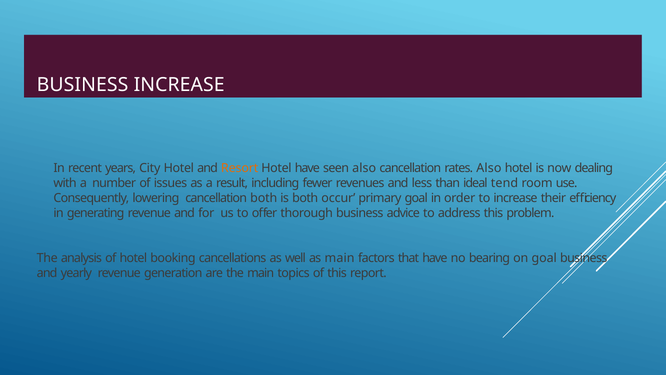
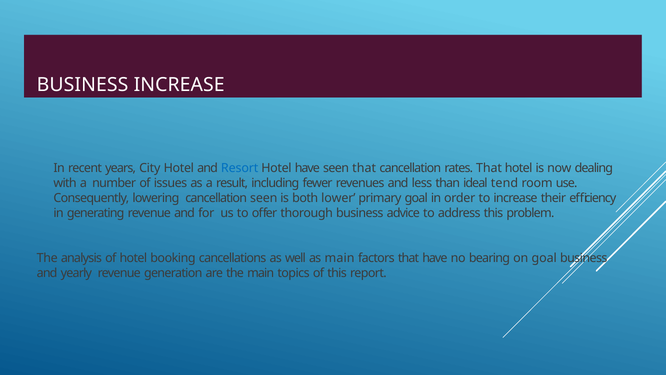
Resort colour: orange -> blue (240, 168)
seen also: also -> that (364, 168)
rates Also: Also -> That (489, 168)
cancellation both: both -> seen (264, 198)
occur: occur -> lower (338, 198)
